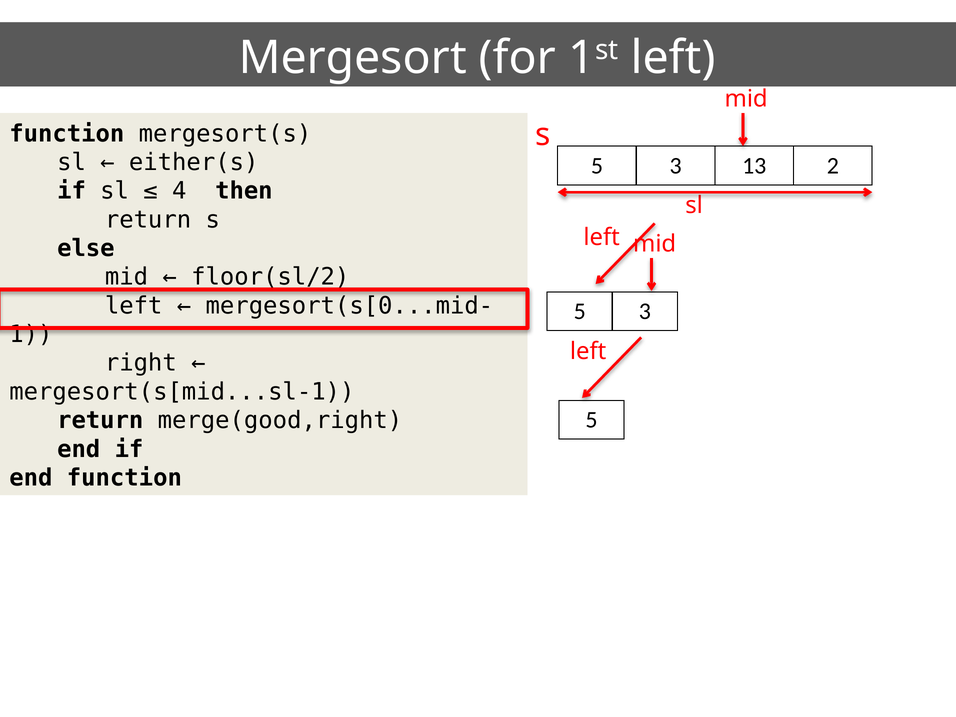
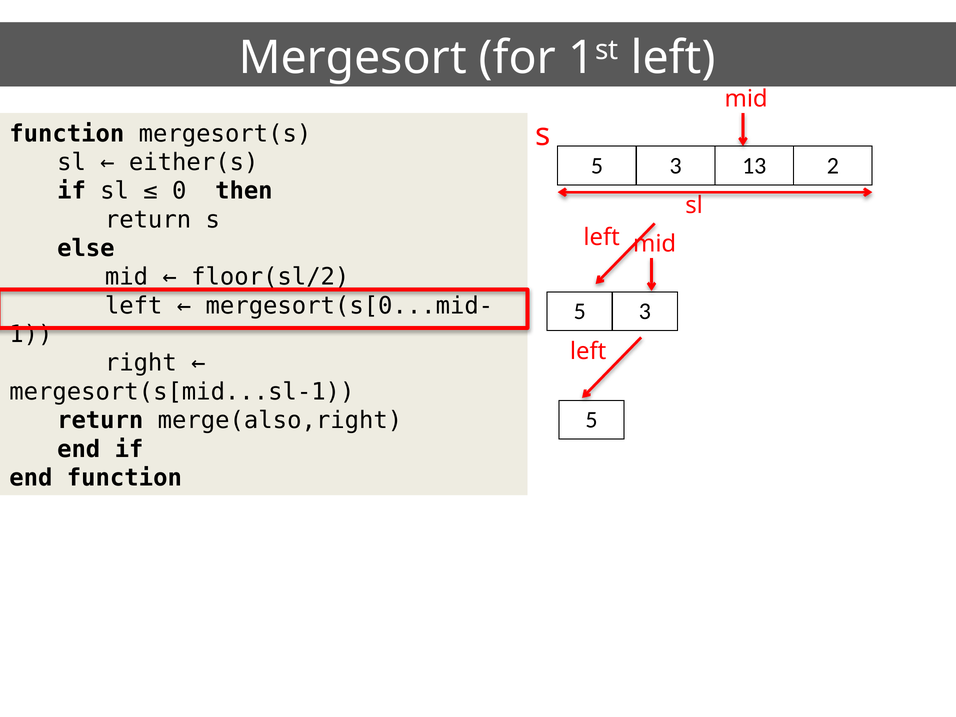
4: 4 -> 0 (179, 191)
merge(good,right: merge(good,right -> merge(also,right (280, 420)
